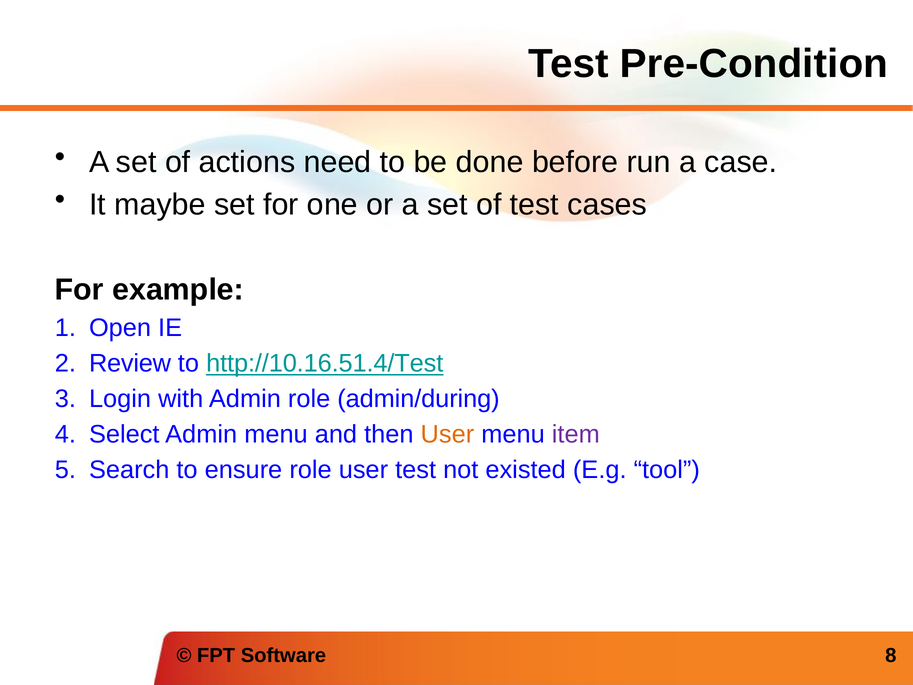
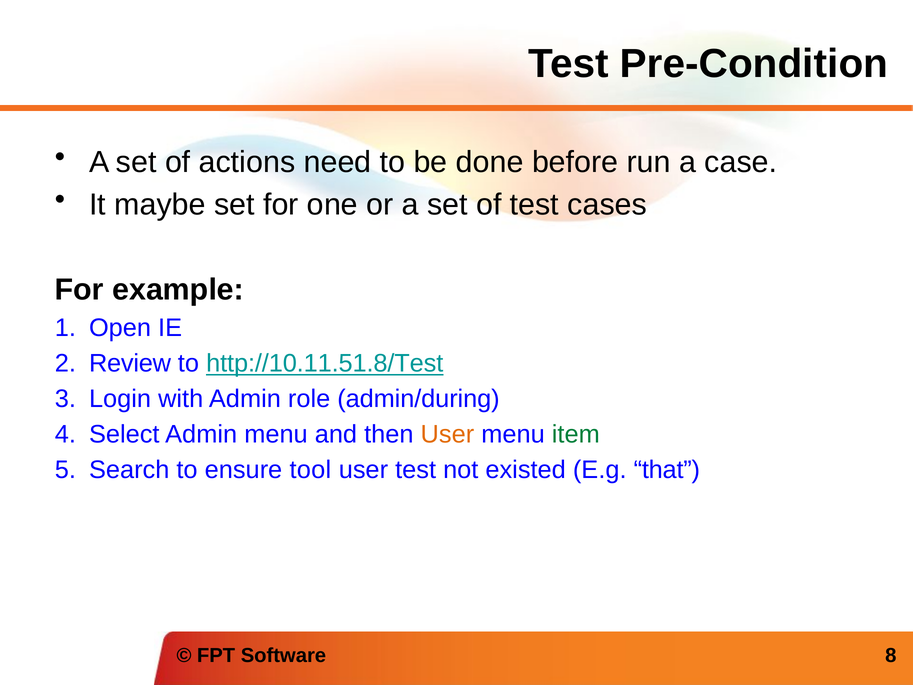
http://10.16.51.4/Test: http://10.16.51.4/Test -> http://10.11.51.8/Test (325, 363)
item colour: purple -> green (576, 434)
ensure role: role -> tool (310, 470)
tool: tool -> that (667, 470)
